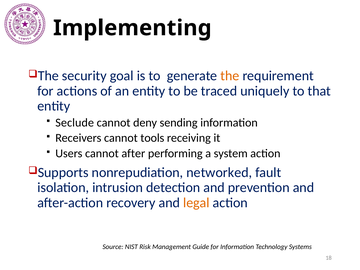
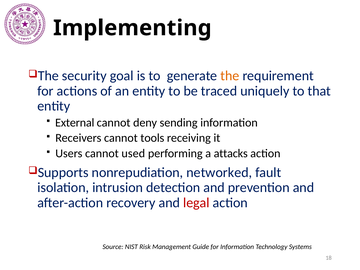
Seclude: Seclude -> External (75, 123)
after: after -> used (133, 153)
system: system -> attacks (231, 153)
legal colour: orange -> red (196, 203)
